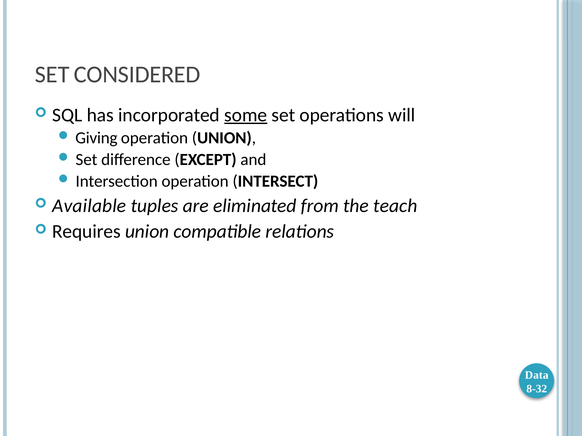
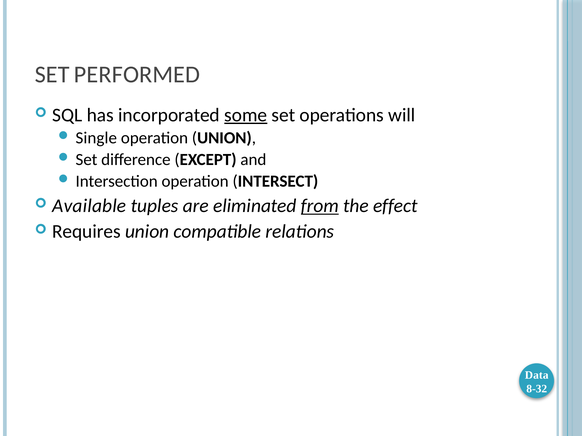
CONSIDERED: CONSIDERED -> PERFORMED (137, 74)
Giving: Giving -> Single (96, 138)
from underline: none -> present (320, 206)
teach: teach -> effect (395, 206)
